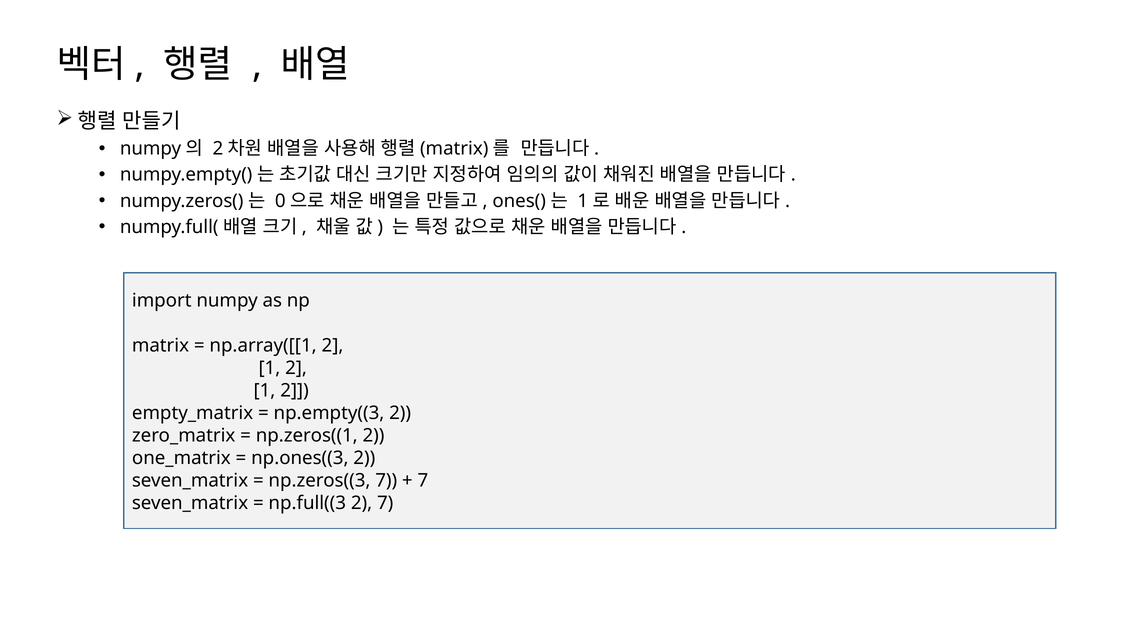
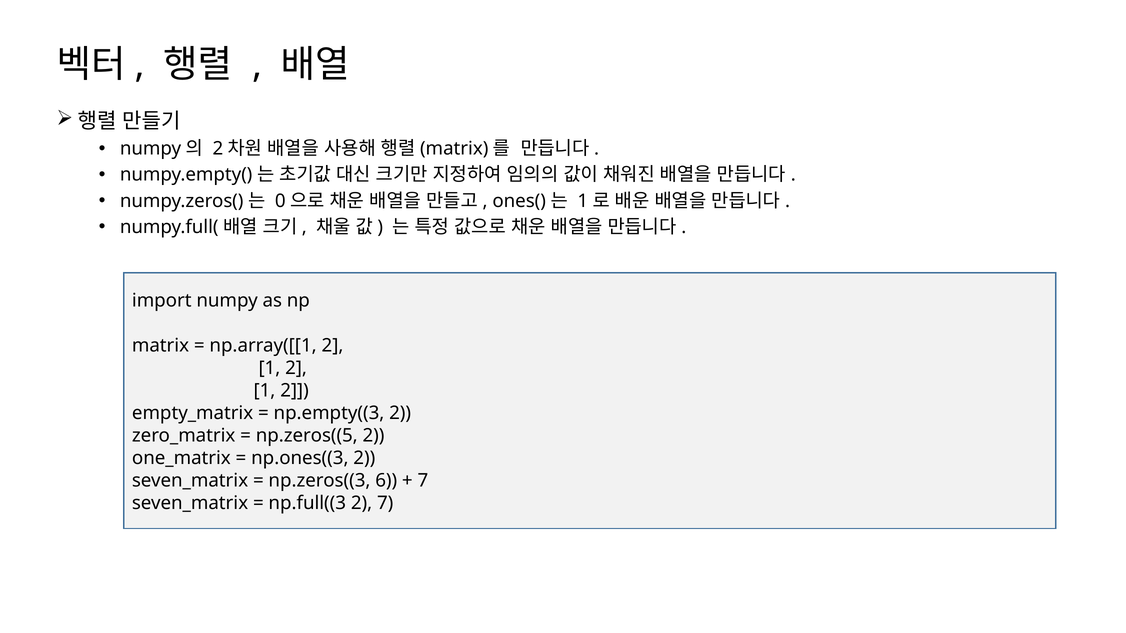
np.zeros((1: np.zeros((1 -> np.zeros((5 (307, 436)
np.zeros((3 7: 7 -> 6 (386, 481)
